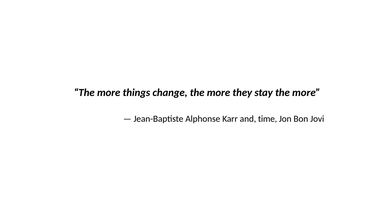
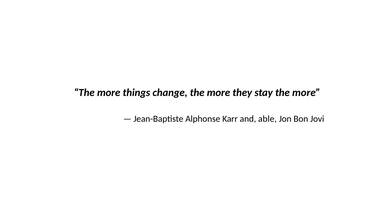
time: time -> able (267, 118)
